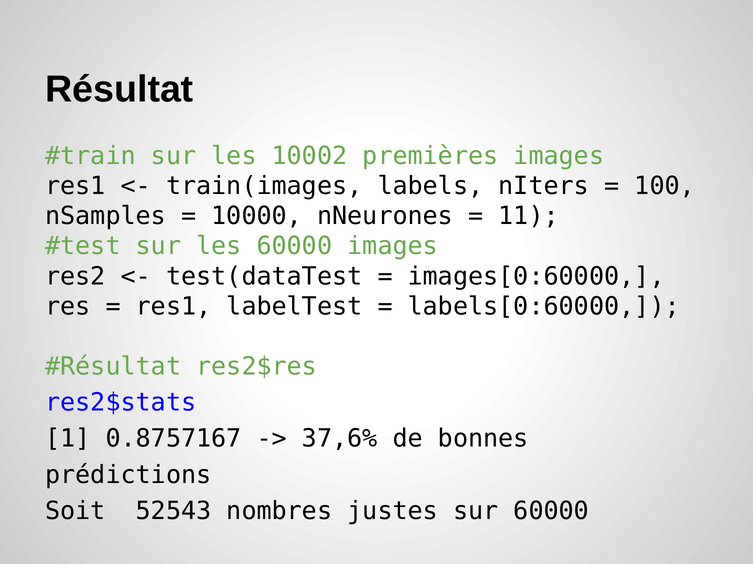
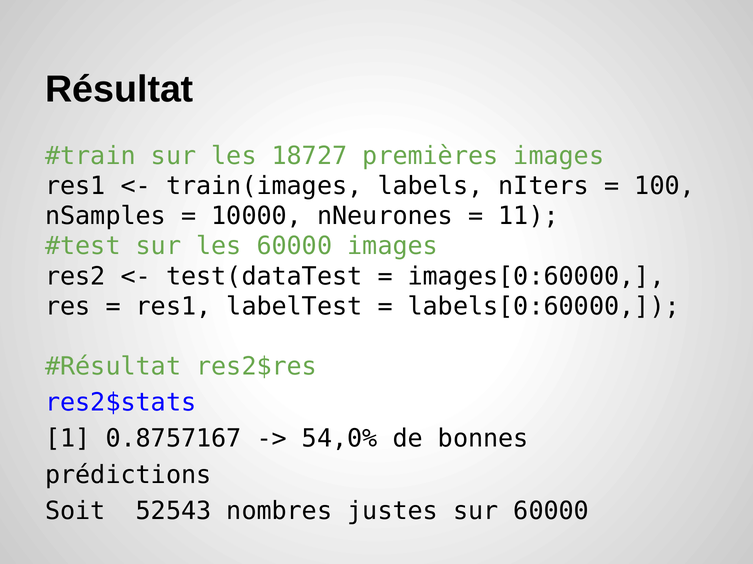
10002: 10002 -> 18727 (310, 156)
37,6%: 37,6% -> 54,0% (340, 439)
